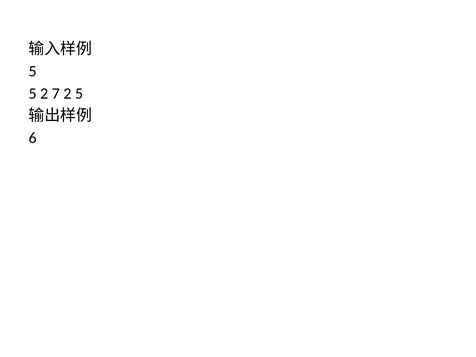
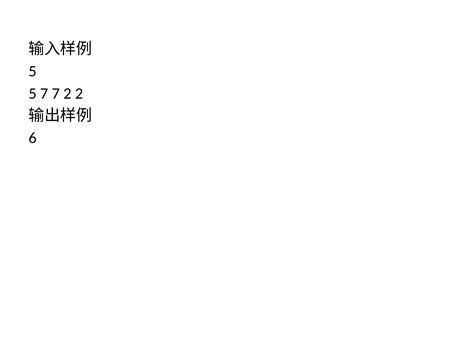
5 2: 2 -> 7 (44, 93)
2 5: 5 -> 2 (79, 93)
